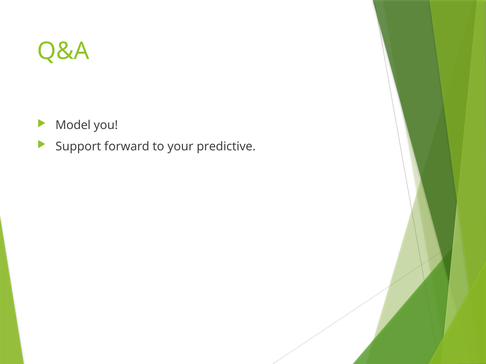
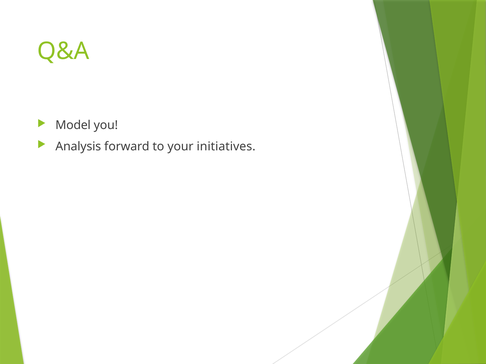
Support: Support -> Analysis (78, 147)
predictive: predictive -> initiatives (226, 147)
